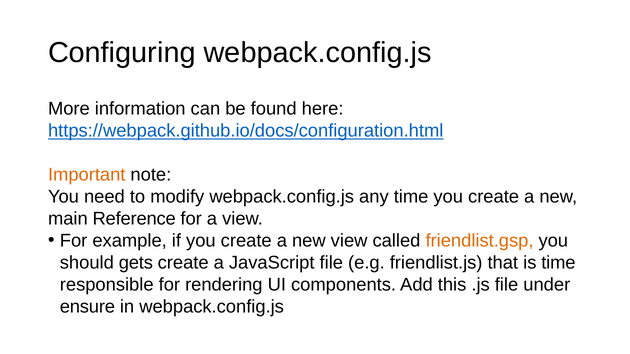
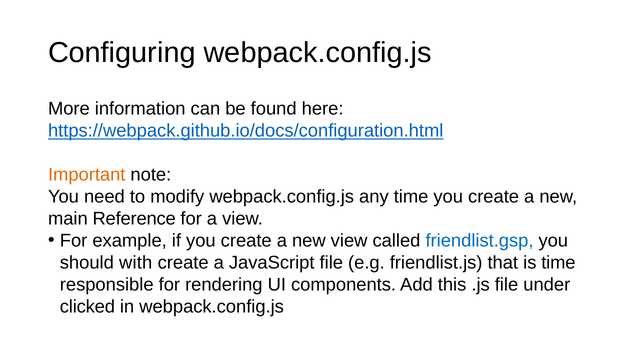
friendlist.gsp colour: orange -> blue (480, 241)
gets: gets -> with (136, 263)
ensure: ensure -> clicked (87, 307)
